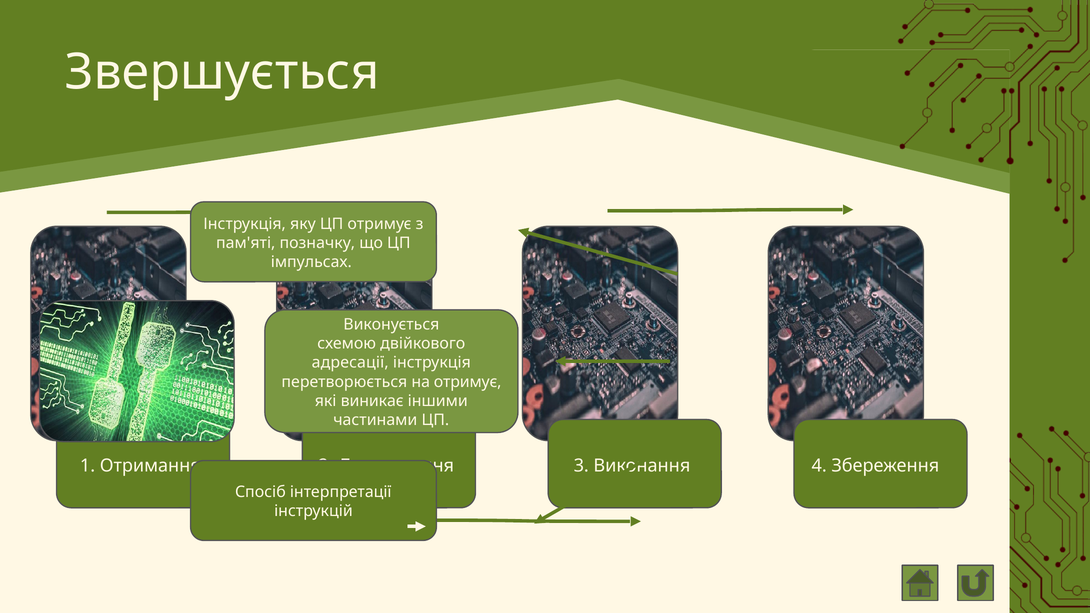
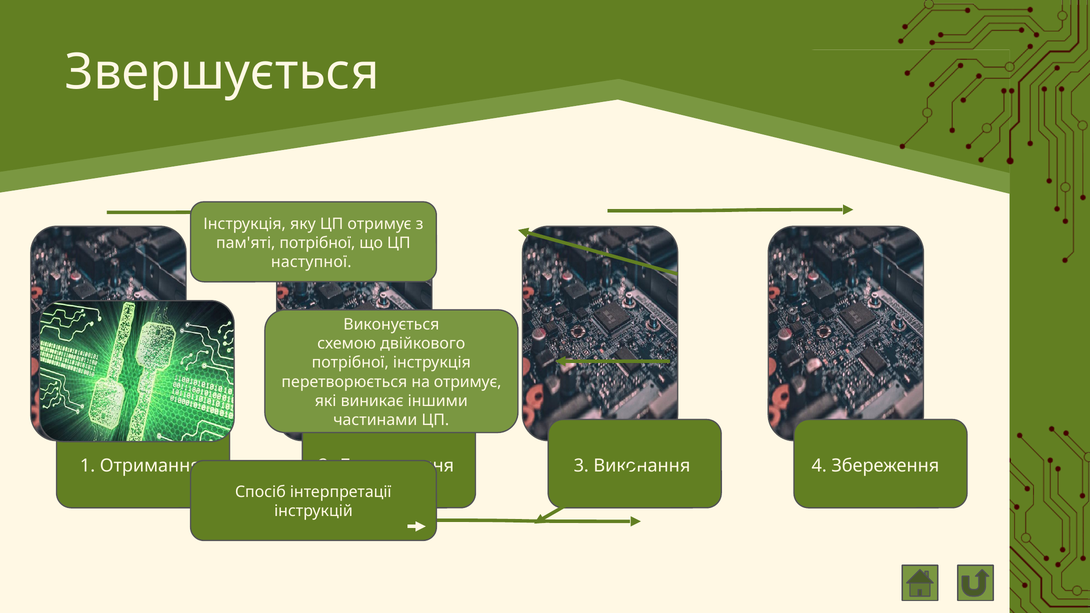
пам'яті позначку: позначку -> потрібної (317, 243)
імпульсах: імпульсах -> наступної (311, 262)
адресації: адресації -> потрібної (350, 363)
